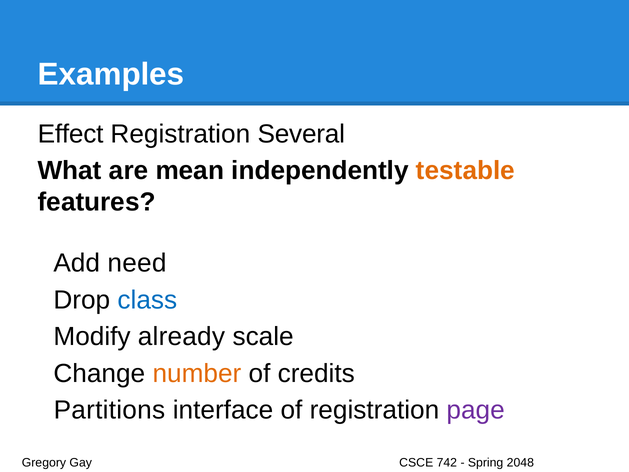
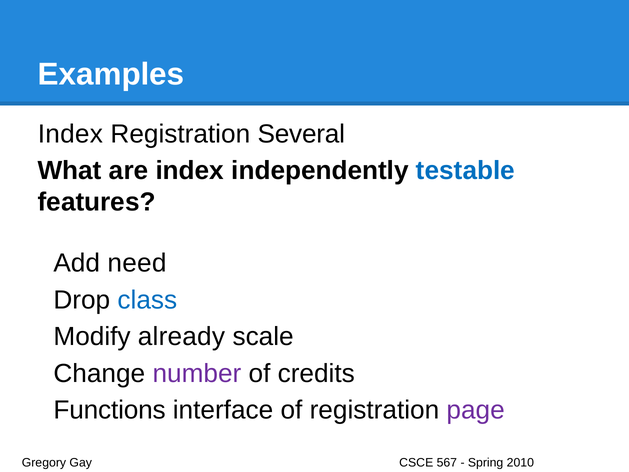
Effect: Effect -> Index (70, 134)
are mean: mean -> index (190, 171)
testable colour: orange -> blue (465, 171)
number colour: orange -> purple (197, 373)
Partitions: Partitions -> Functions (110, 410)
742: 742 -> 567 (447, 463)
2048: 2048 -> 2010 (520, 463)
